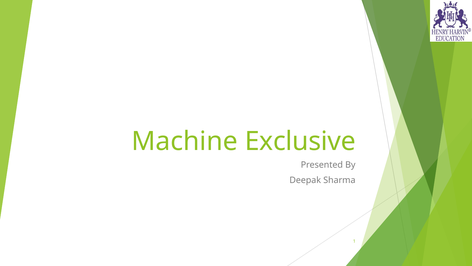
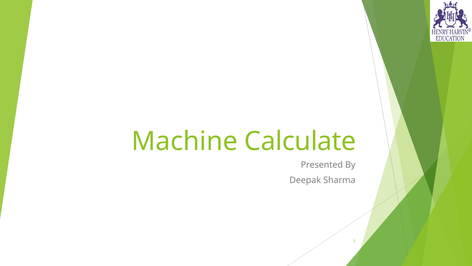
Exclusive: Exclusive -> Calculate (300, 141)
